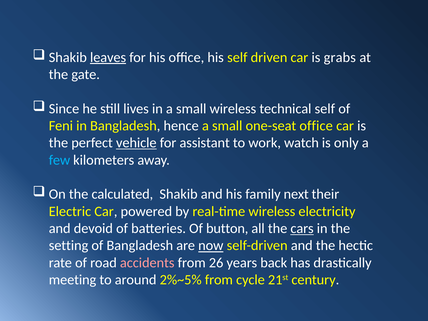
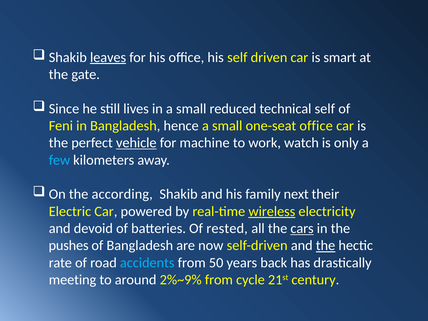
grabs: grabs -> smart (340, 57)
small wireless: wireless -> reduced (233, 109)
assistant: assistant -> machine (205, 143)
calculated: calculated -> according (122, 194)
wireless underline: none -> present (272, 211)
button: button -> rested (227, 228)
setting: setting -> pushes (69, 246)
now underline: present -> none (211, 246)
the underline: none -> present (326, 246)
accidents colour: pink -> light blue (147, 263)
26: 26 -> 50 (216, 263)
2%~5%: 2%~5% -> 2%~9% (181, 280)
